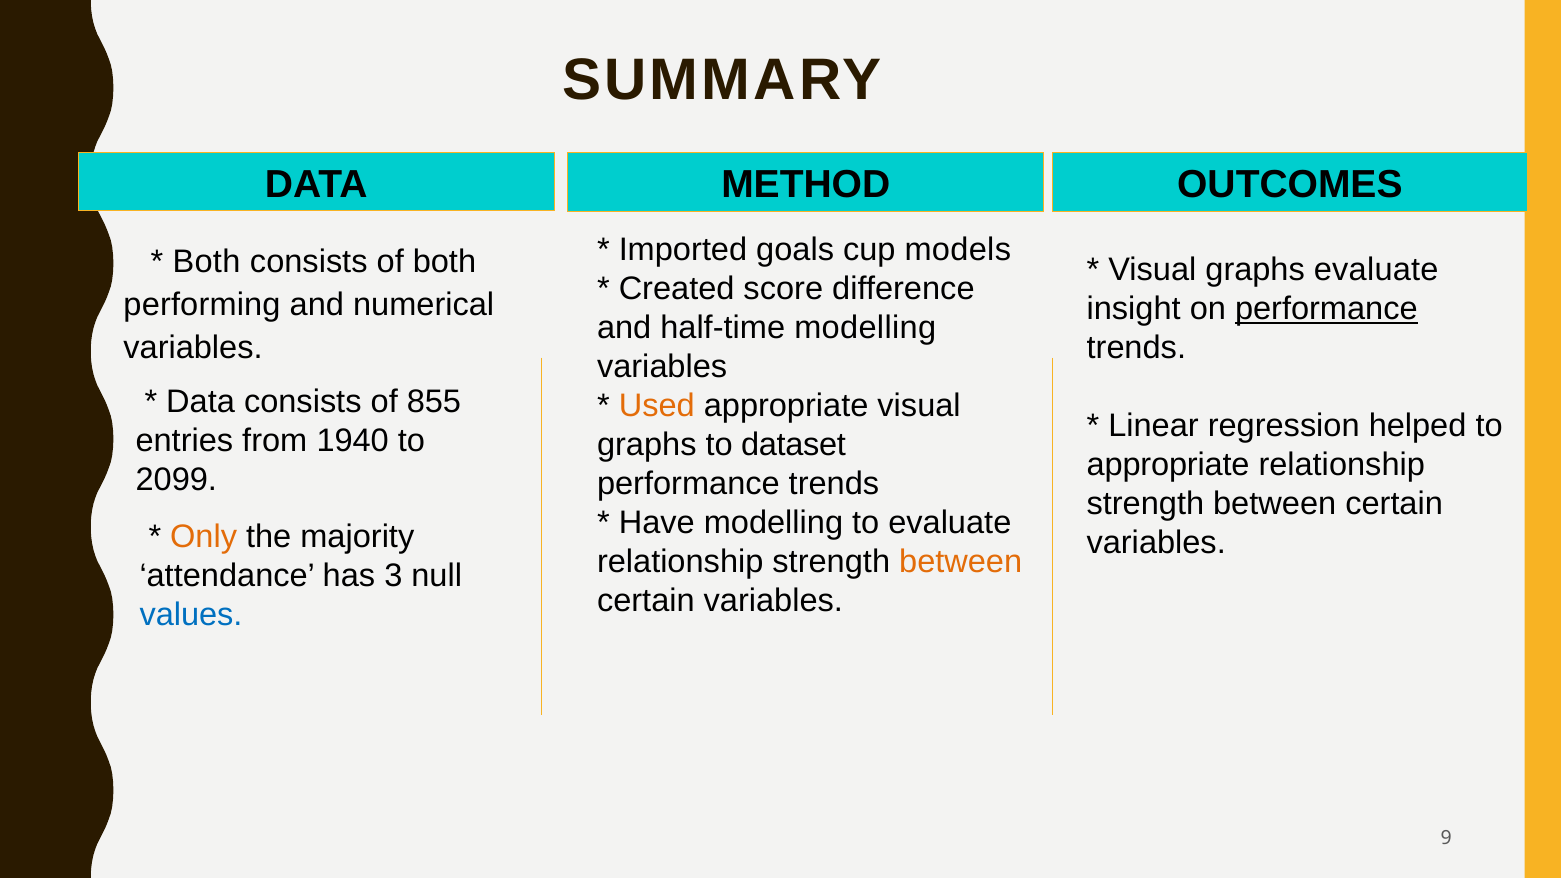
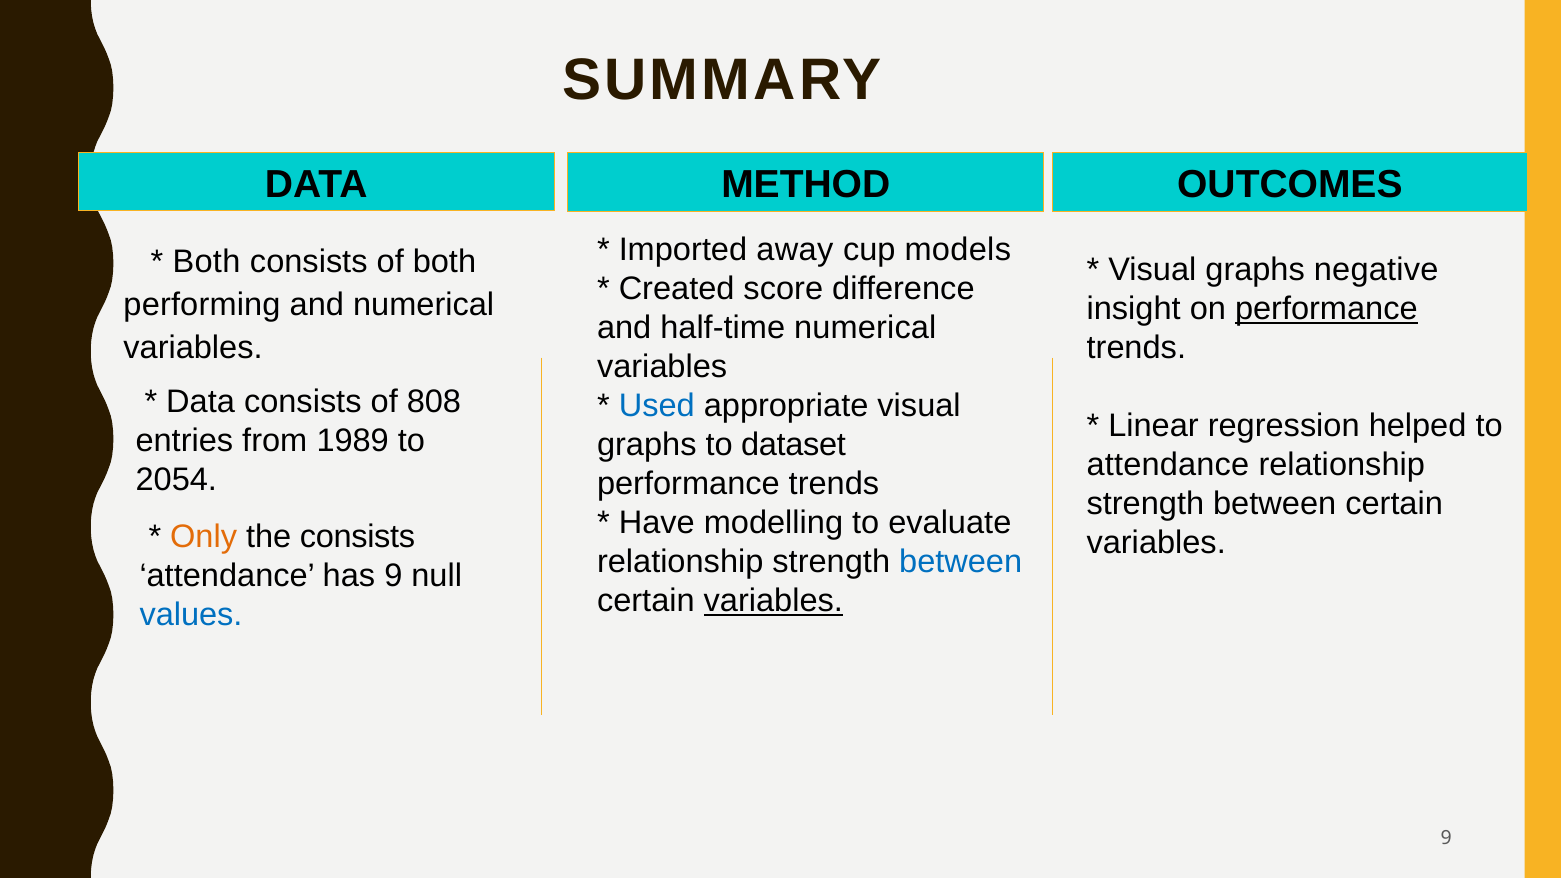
goals: goals -> away (795, 249)
graphs evaluate: evaluate -> negative (1376, 270)
half-time modelling: modelling -> numerical (865, 327)
855: 855 -> 808 (434, 402)
Used colour: orange -> blue (657, 406)
1940: 1940 -> 1989 (353, 441)
appropriate: appropriate -> attendance (1168, 465)
2099: 2099 -> 2054 (176, 480)
the majority: majority -> consists (357, 537)
between colour: orange -> blue (961, 562)
has 3: 3 -> 9 (393, 576)
variables underline: none -> present (773, 601)
